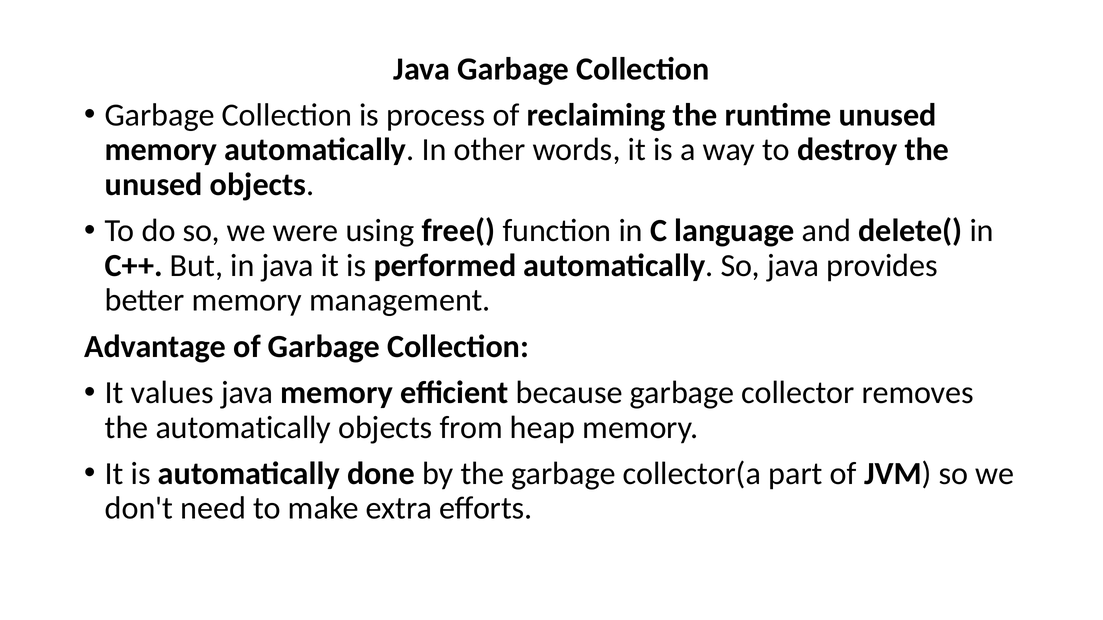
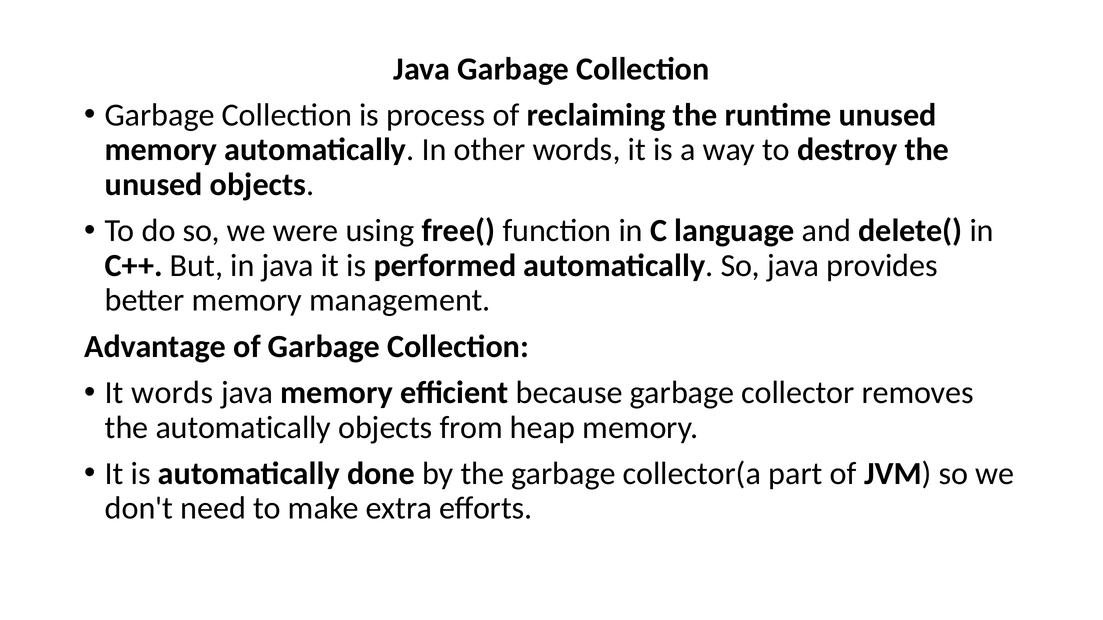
It values: values -> words (172, 393)
